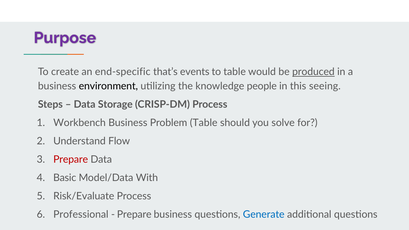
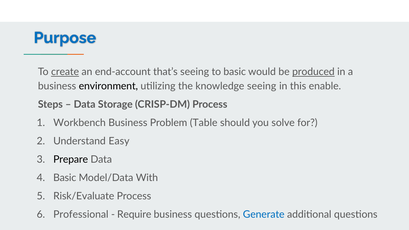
Purpose colour: purple -> blue (65, 38)
create underline: none -> present (65, 72)
end-specific: end-specific -> end-account (123, 72)
that’s events: events -> seeing (195, 72)
to table: table -> basic (235, 72)
knowledge people: people -> seeing (262, 86)
seeing: seeing -> enable (325, 86)
Flow: Flow -> Easy (119, 141)
Prepare colour: red -> black (71, 159)
Prepare: Prepare -> Require (134, 215)
